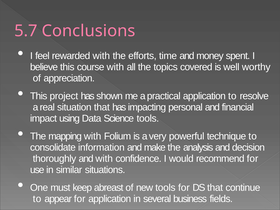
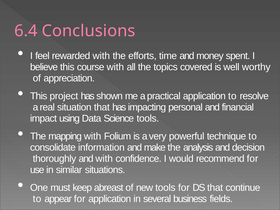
5.7: 5.7 -> 6.4 (26, 31)
